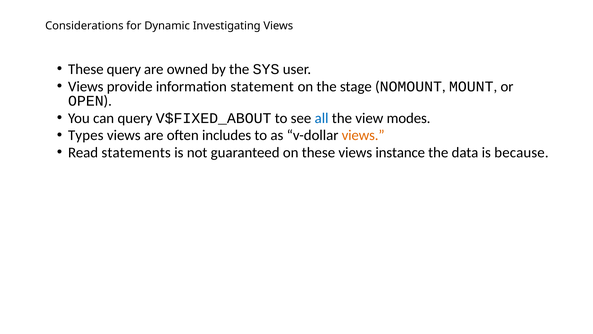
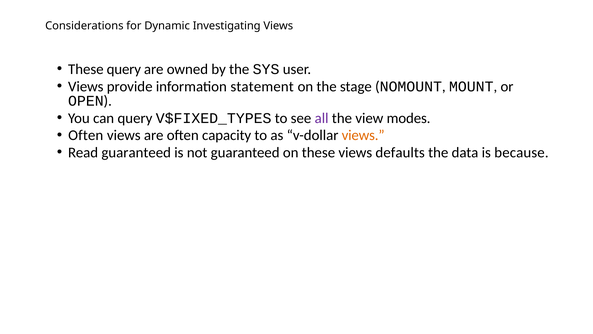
V$FIXED_ABOUT: V$FIXED_ABOUT -> V$FIXED_TYPES (214, 118)
all colour: blue -> purple (322, 118)
Types: Types -> Often (86, 135)
includes: includes -> capacity (227, 135)
Read statements: statements -> guaranteed (136, 152)
instance: instance -> defaults (400, 152)
